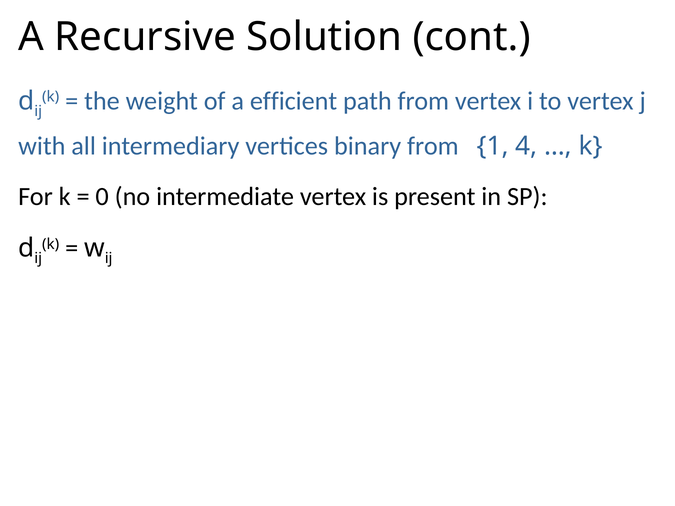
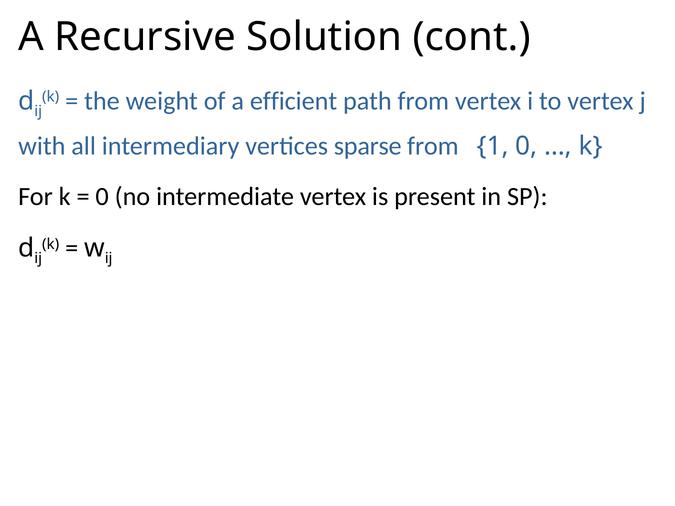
binary: binary -> sparse (368, 146)
1 4: 4 -> 0 (526, 146)
